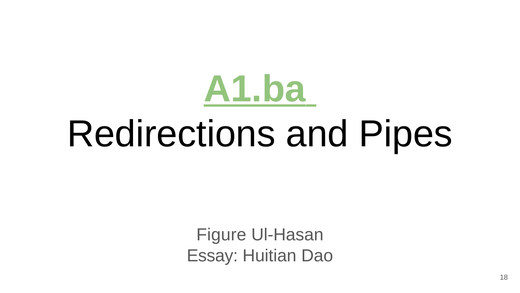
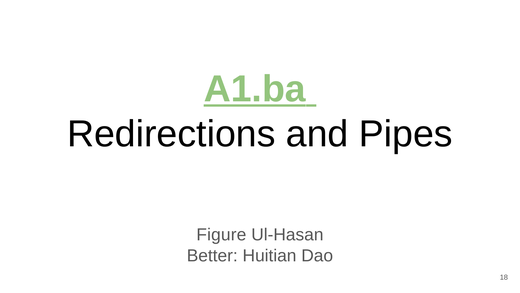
Essay: Essay -> Better (212, 255)
